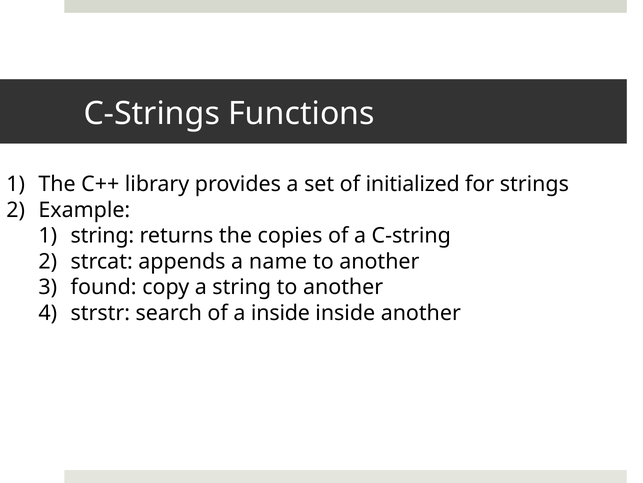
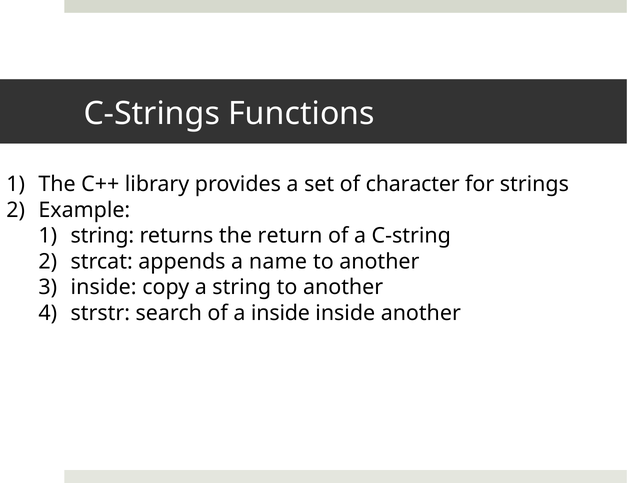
initialized: initialized -> character (413, 184)
copies: copies -> return (290, 235)
found: found -> inside (104, 287)
